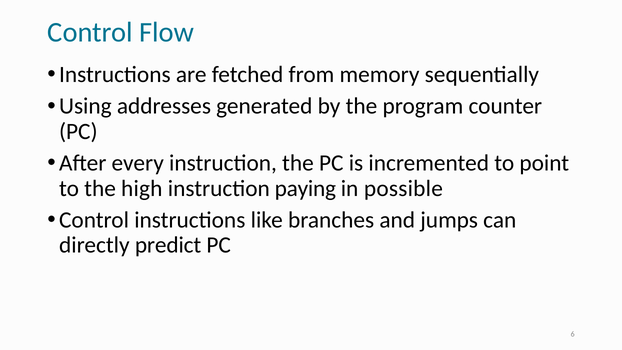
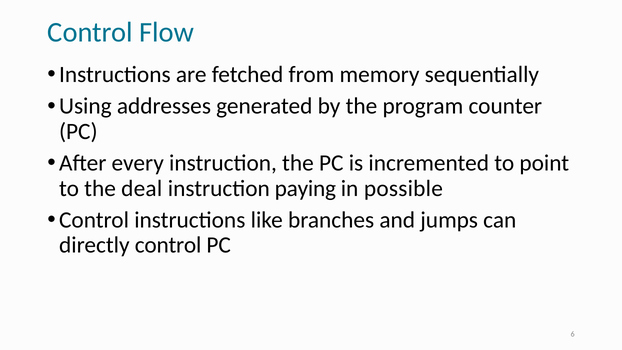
high: high -> deal (142, 188)
directly predict: predict -> control (168, 245)
